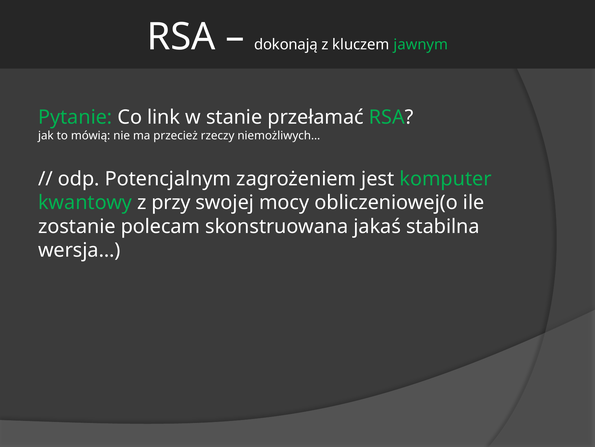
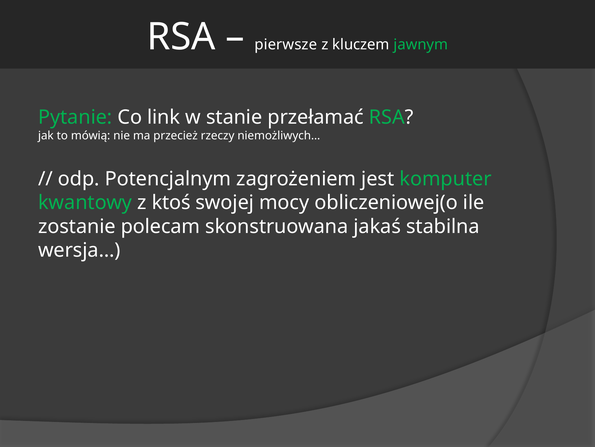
dokonają: dokonają -> pierwsze (286, 44)
przy: przy -> ktoś (171, 202)
